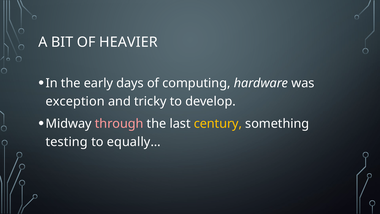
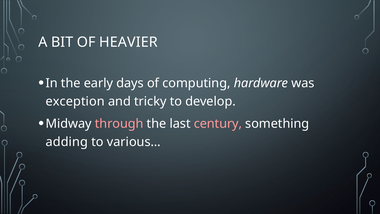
century colour: yellow -> pink (218, 124)
testing: testing -> adding (67, 142)
equally…: equally… -> various… (134, 142)
